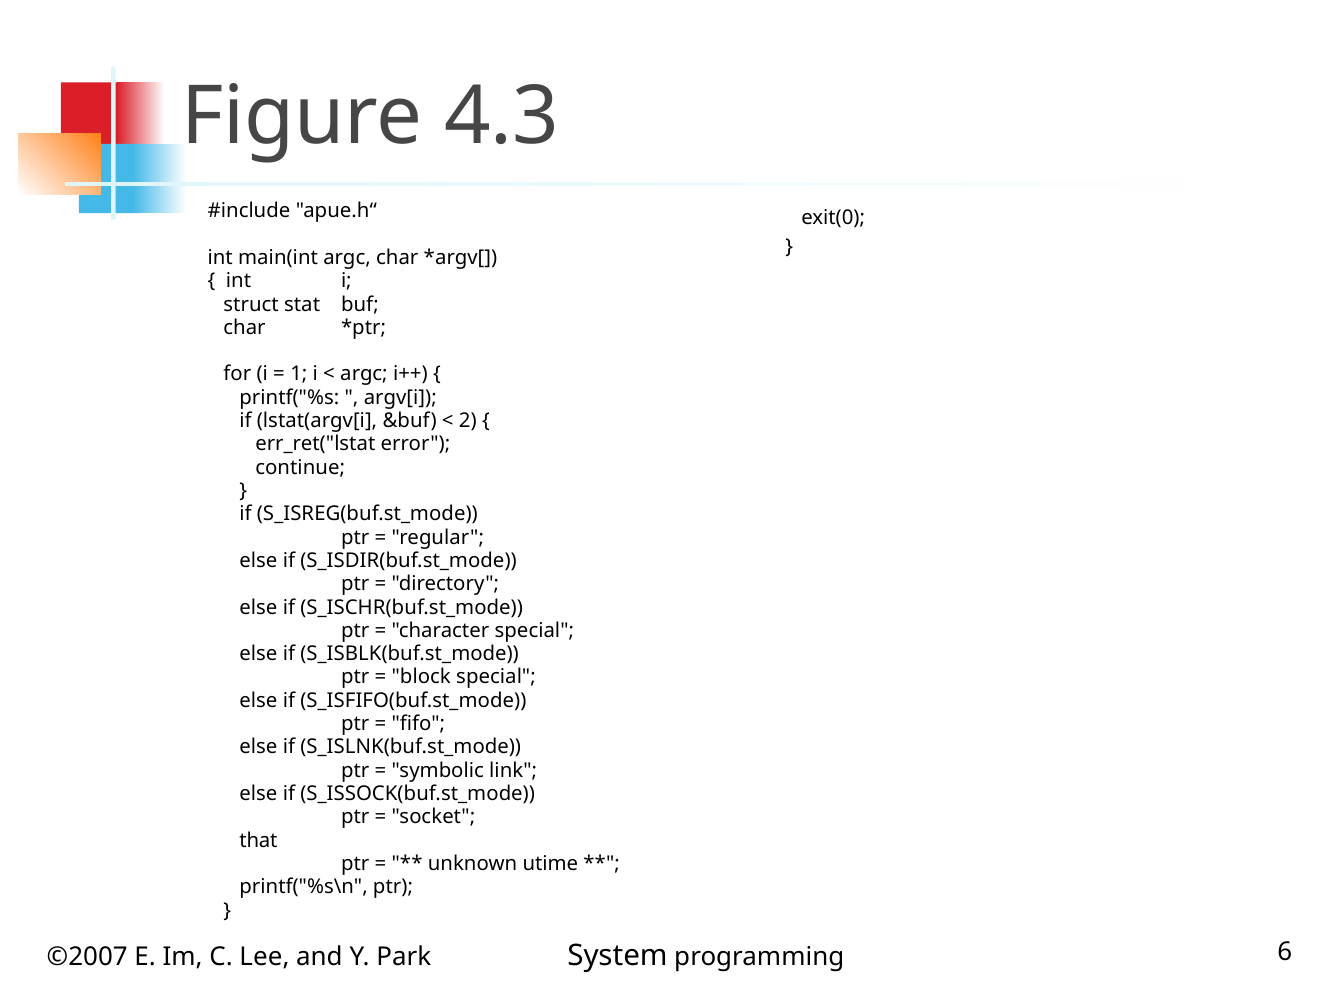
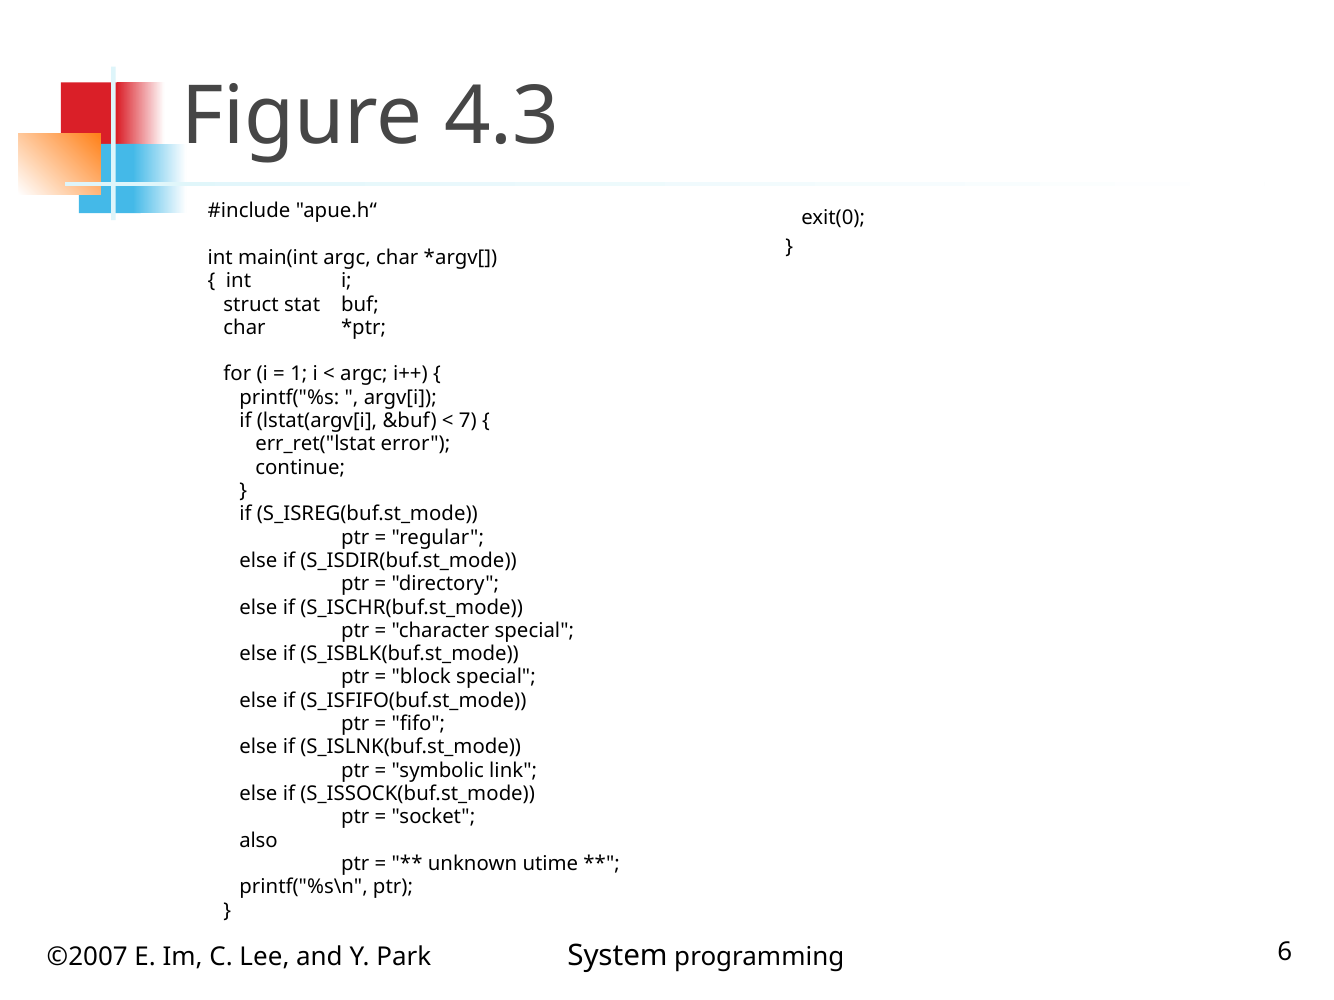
2: 2 -> 7 (468, 421)
that: that -> also (259, 841)
